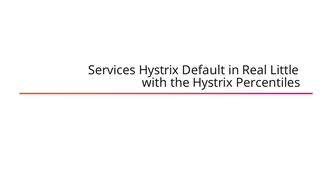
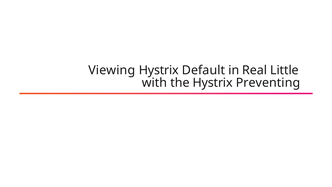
Services: Services -> Viewing (112, 70)
Percentiles: Percentiles -> Preventing (268, 83)
